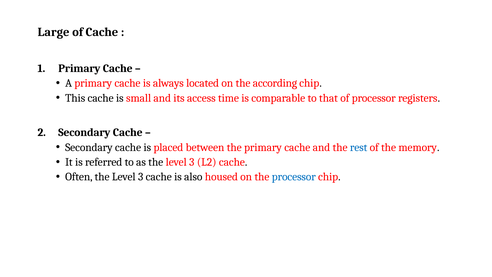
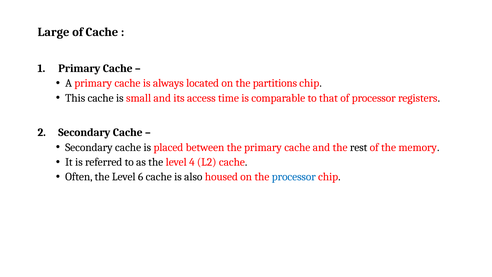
according: according -> partitions (275, 83)
rest colour: blue -> black (359, 147)
as the level 3: 3 -> 4 (192, 162)
Often the Level 3: 3 -> 6 (141, 177)
